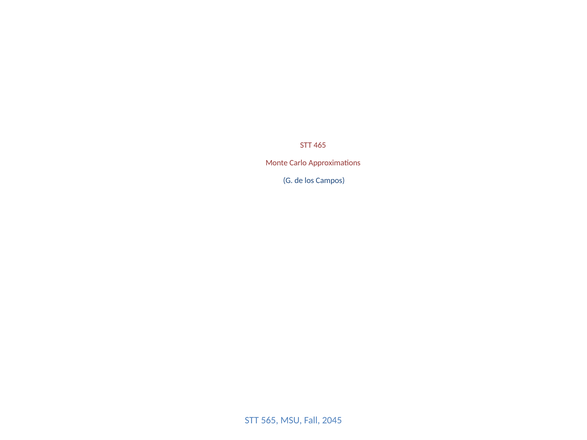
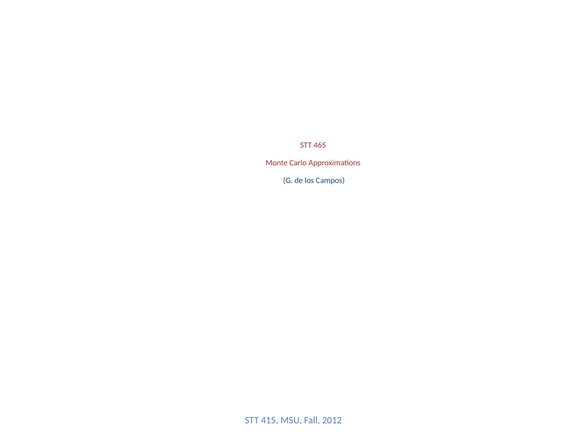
565: 565 -> 415 (270, 420)
2045: 2045 -> 2012 (332, 420)
